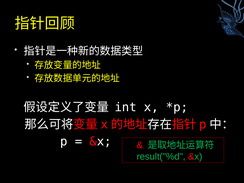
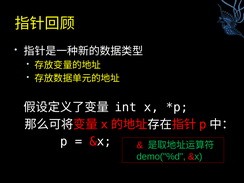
result("%d: result("%d -> demo("%d (161, 157)
